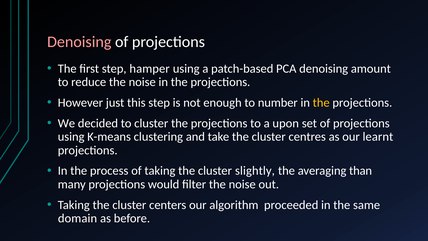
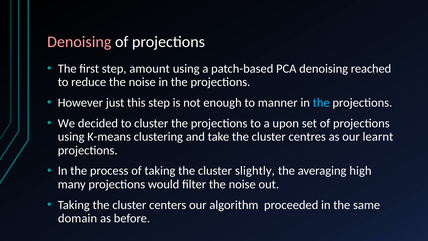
hamper: hamper -> amount (150, 69)
amount: amount -> reached (371, 69)
number: number -> manner (278, 103)
the colour: yellow -> light blue (321, 103)
than: than -> high (360, 171)
